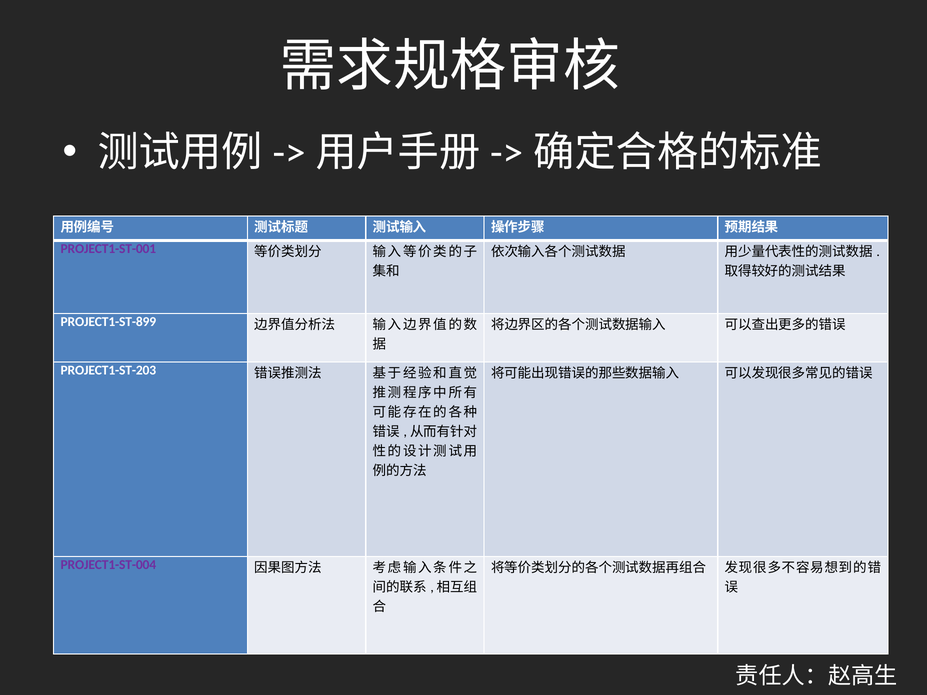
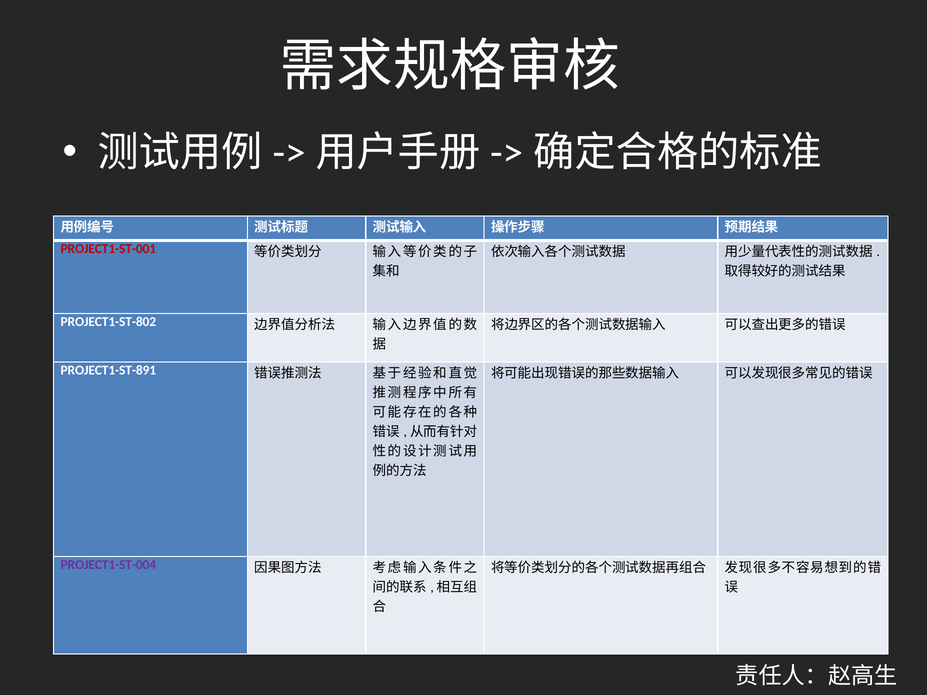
PROJECT1-ST-001 colour: purple -> red (108, 249)
PROJECT1-ST-899: PROJECT1-ST-899 -> PROJECT1-ST-802 (108, 322)
PROJECT1-ST-203: PROJECT1-ST-203 -> PROJECT1-ST-891 (108, 371)
